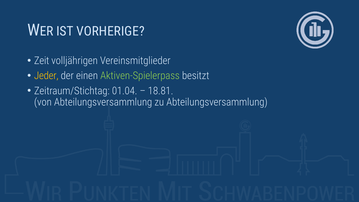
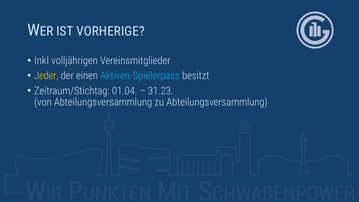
Zeit: Zeit -> Inkl (42, 61)
Aktiven-Spielerpass colour: light green -> light blue (140, 76)
18.81: 18.81 -> 31.23 (161, 91)
